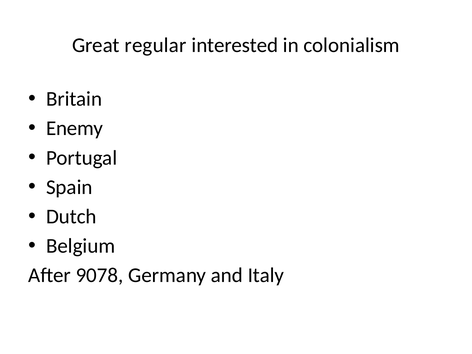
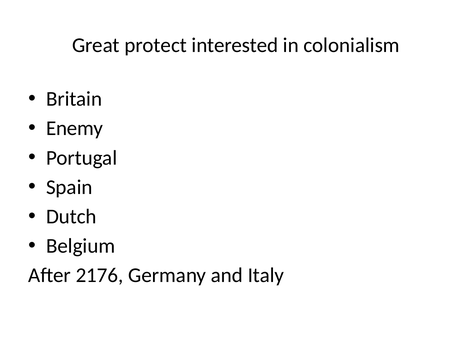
regular: regular -> protect (156, 45)
9078: 9078 -> 2176 (100, 275)
